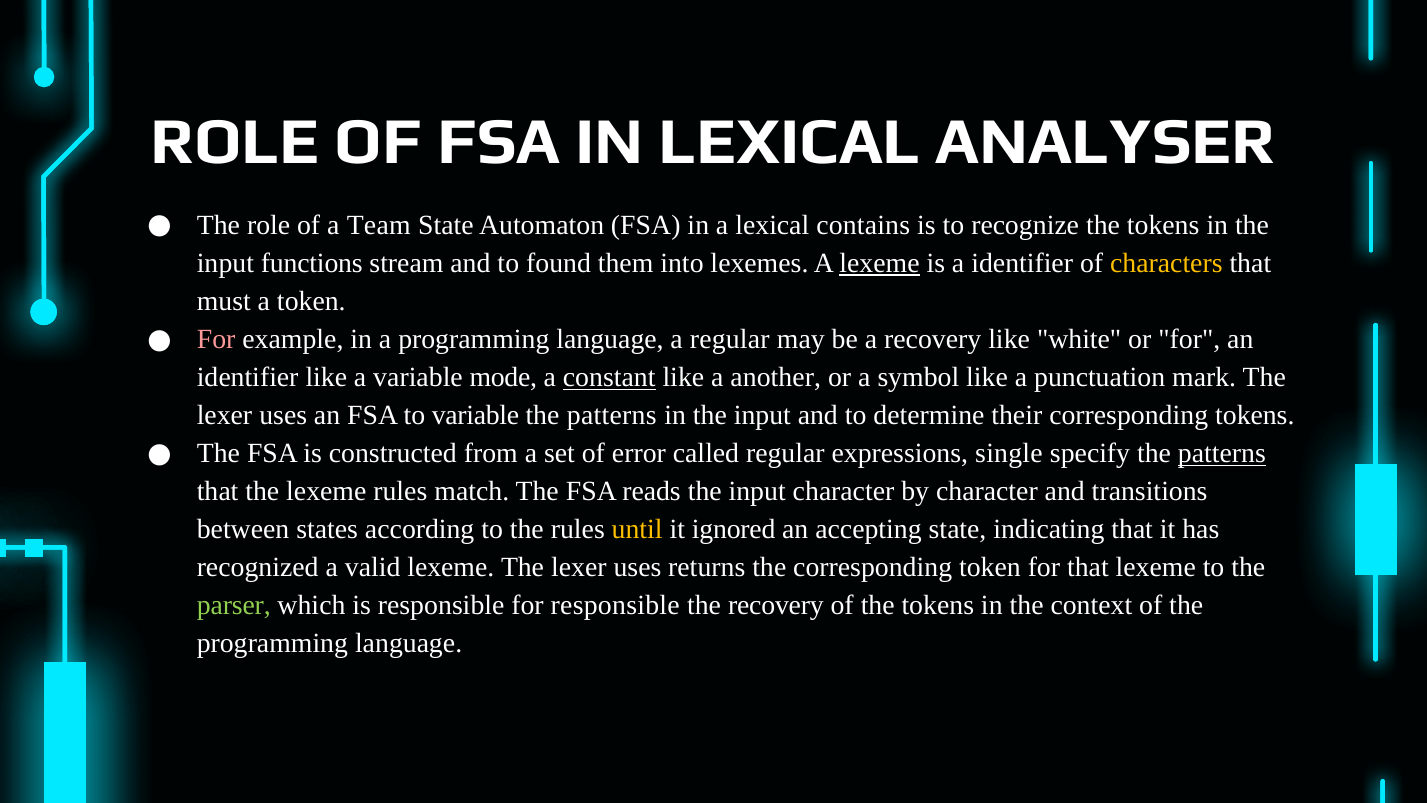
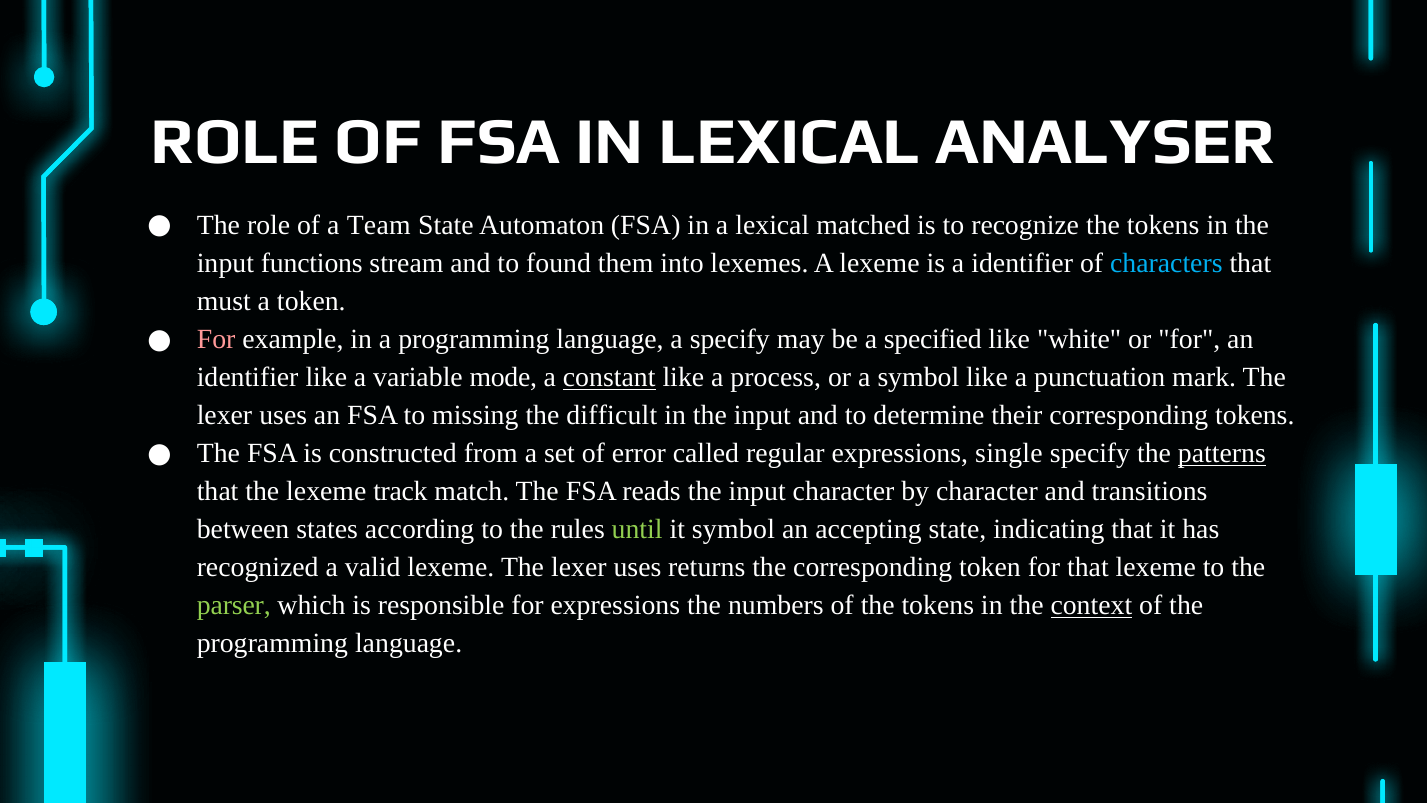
contains: contains -> matched (863, 225)
lexeme underline: present -> none (879, 263)
characters colour: yellow -> light blue (1166, 263)
a regular: regular -> specify (730, 339)
a recovery: recovery -> specified (933, 339)
another: another -> process (776, 377)
to variable: variable -> missing (475, 415)
patterns: patterns -> difficult (612, 415)
lexeme rules: rules -> track (400, 491)
until colour: yellow -> light green (637, 529)
it ignored: ignored -> symbol (733, 529)
for responsible: responsible -> expressions (615, 605)
the recovery: recovery -> numbers (776, 605)
context underline: none -> present (1091, 605)
